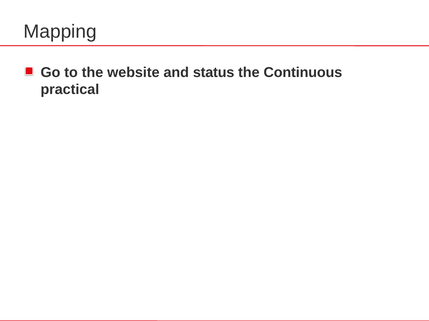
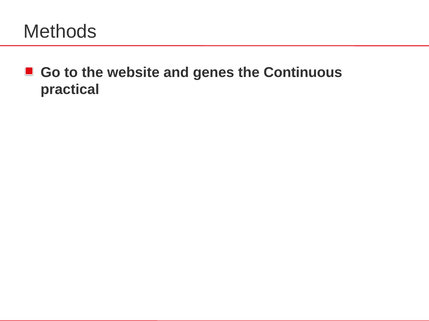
Mapping: Mapping -> Methods (60, 32)
status: status -> genes (214, 72)
